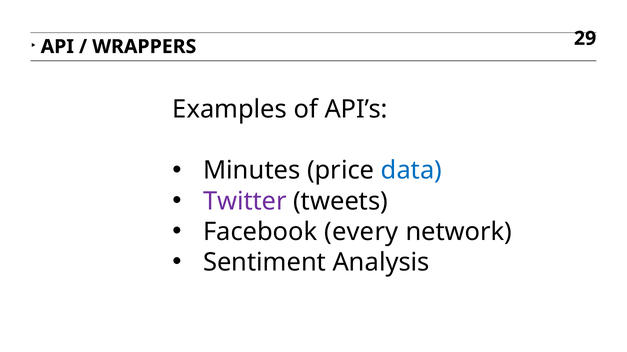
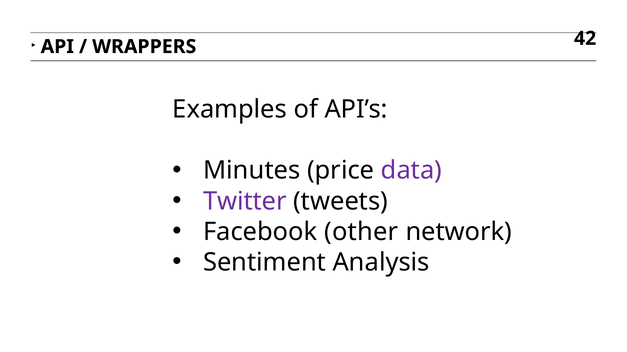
29: 29 -> 42 (585, 38)
data colour: blue -> purple (411, 171)
every: every -> other (361, 232)
